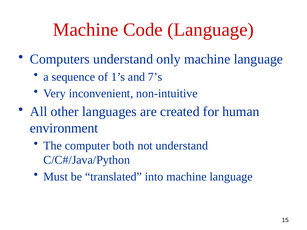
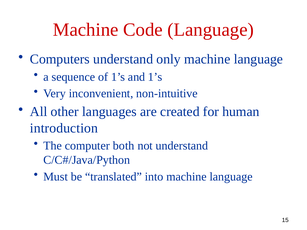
and 7’s: 7’s -> 1’s (155, 77)
environment: environment -> introduction (64, 128)
